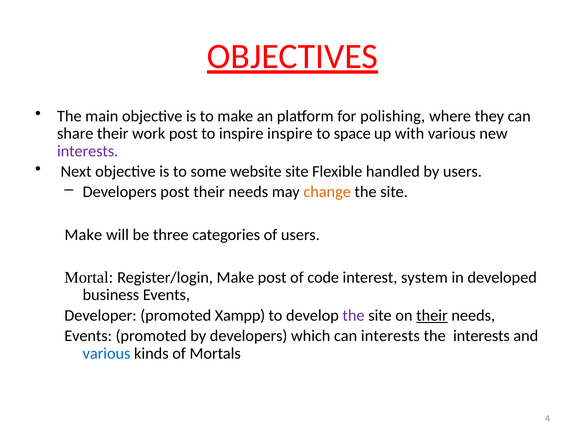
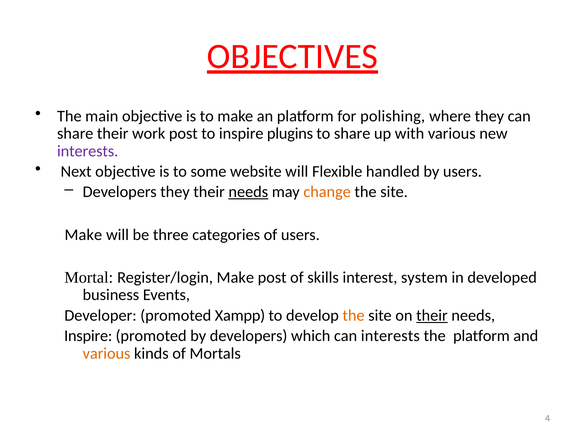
inspire inspire: inspire -> plugins (290, 134)
to space: space -> share (352, 134)
website site: site -> will (297, 172)
Developers post: post -> they (175, 192)
needs underline: none -> present (248, 192)
code: code -> skills (323, 278)
the colour: purple -> orange (354, 316)
Events: Events -> Inspire (88, 336)
the interests: interests -> platform (481, 336)
various colour: blue -> orange (107, 354)
